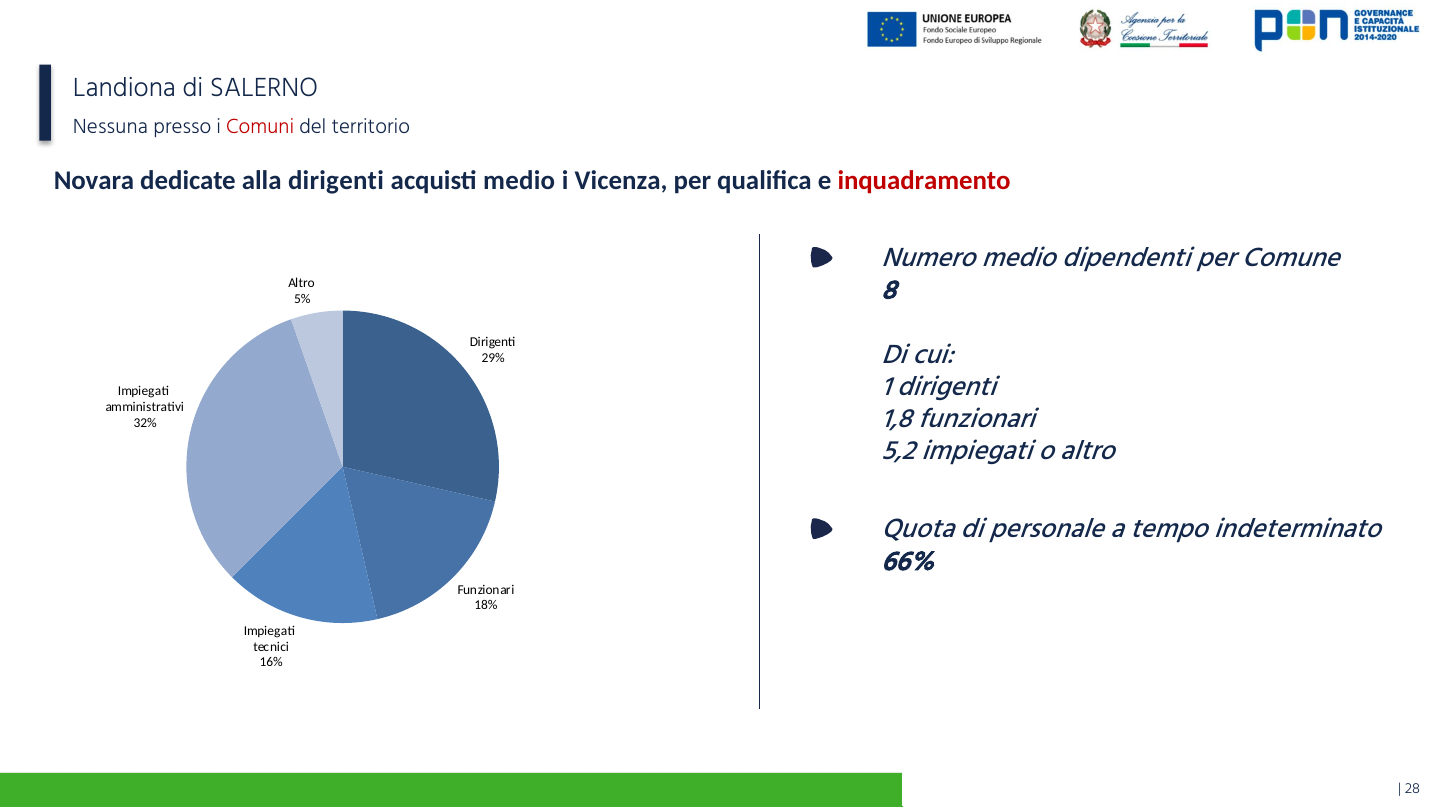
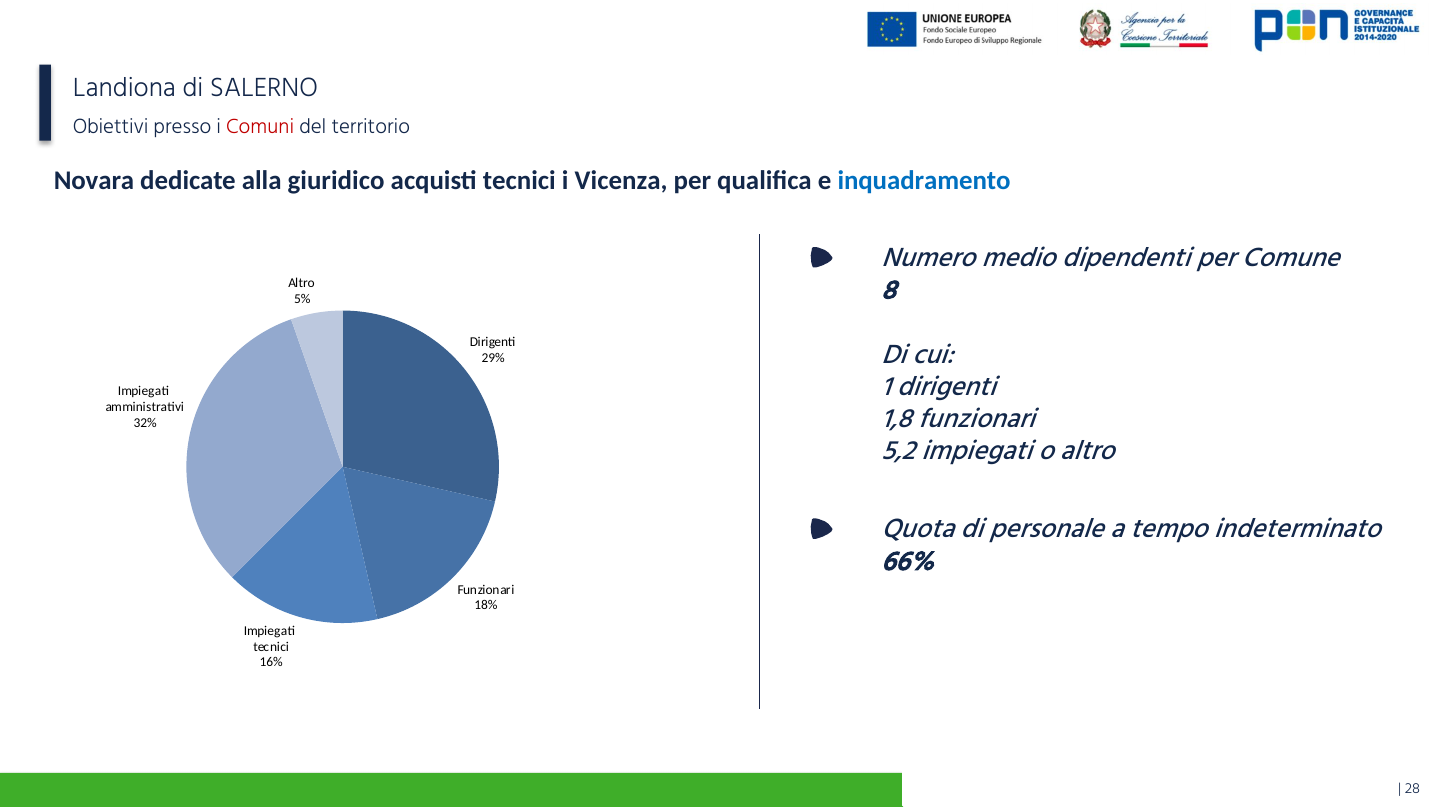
Nessuna: Nessuna -> Obiettivi (111, 126)
alla dirigenti: dirigenti -> giuridico (336, 181)
acquisti medio: medio -> tecnici (519, 181)
inquadramento colour: red -> blue (924, 181)
